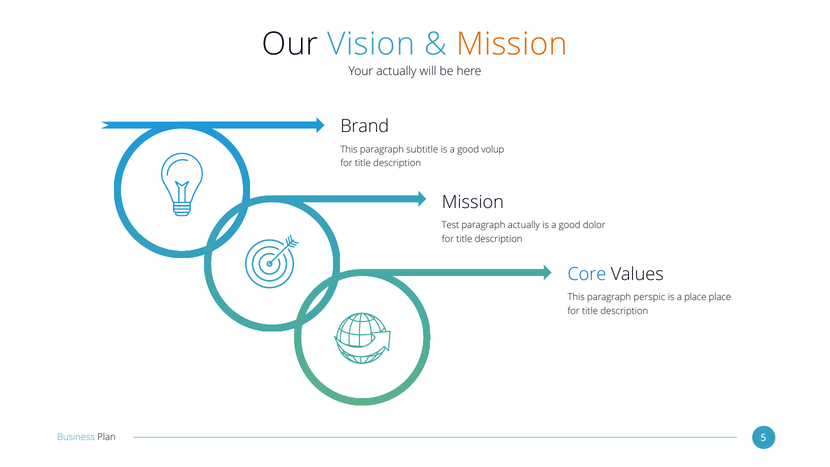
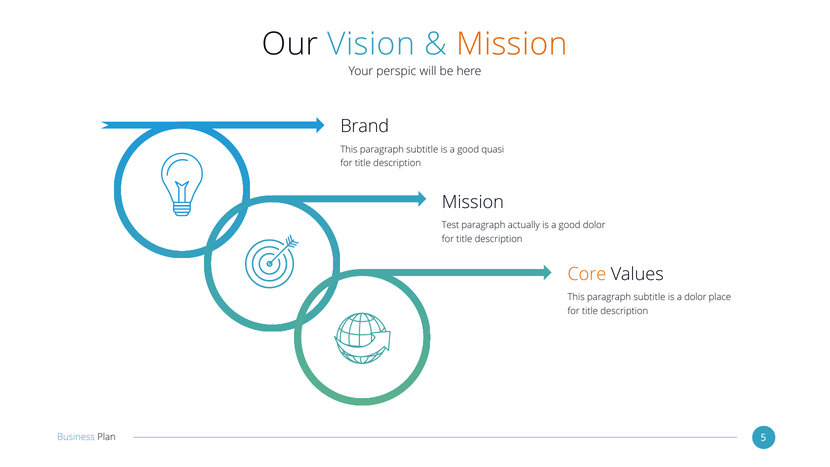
Your actually: actually -> perspic (396, 71)
volup: volup -> quasi (493, 149)
Core colour: blue -> orange (587, 274)
perspic: perspic -> subtitle (649, 297)
a place: place -> dolor (695, 297)
